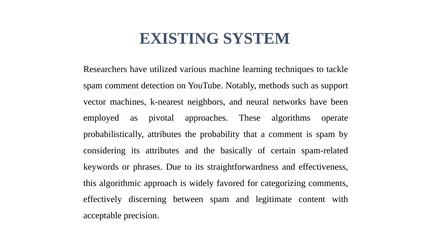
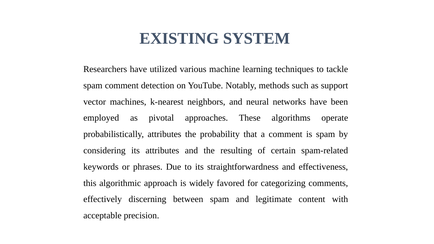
basically: basically -> resulting (236, 151)
